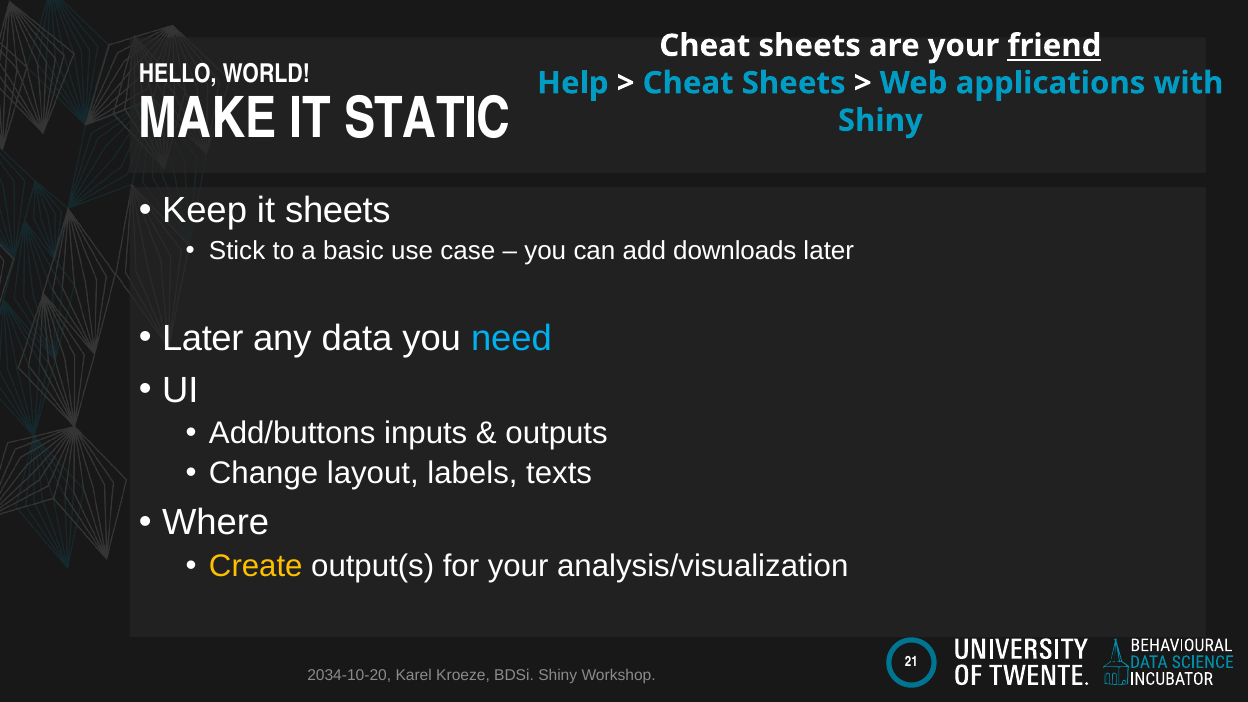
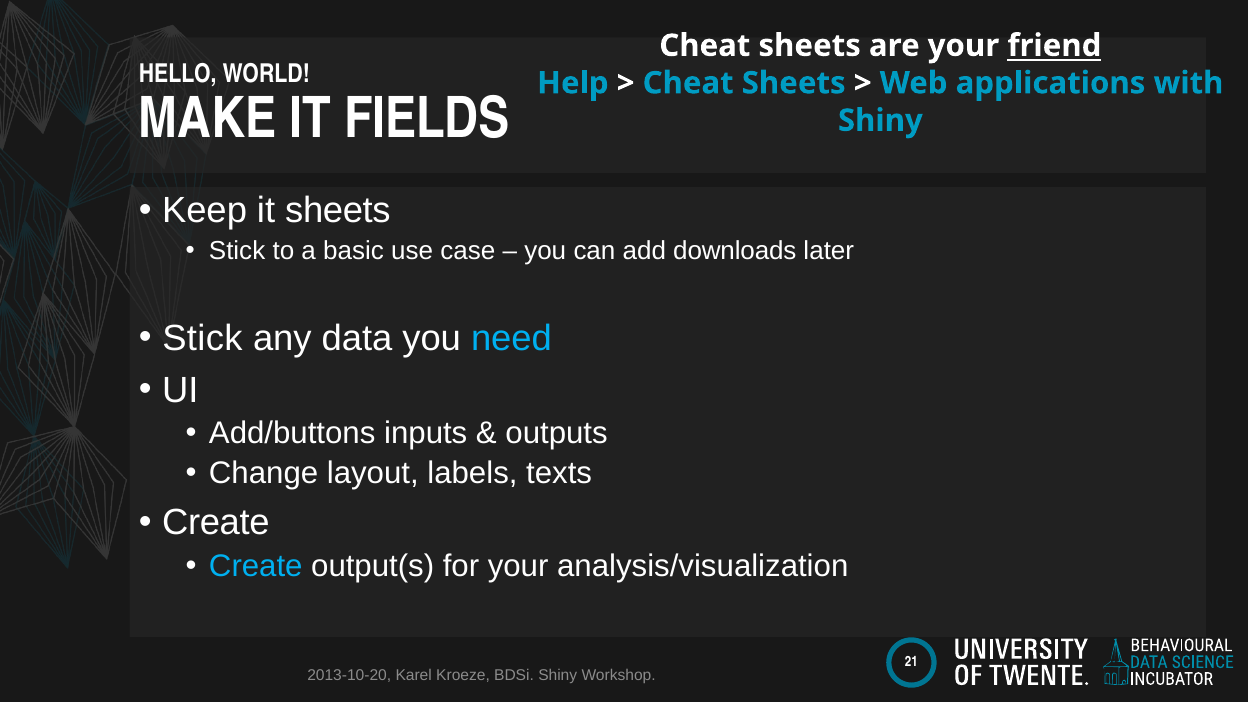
STATIC: STATIC -> FIELDS (427, 119)
Later: Later -> Stick (202, 338)
Where: Where -> Create (216, 523)
Create colour: yellow -> light blue (256, 566)
2034-10-20: 2034-10-20 -> 2013-10-20 (349, 675)
